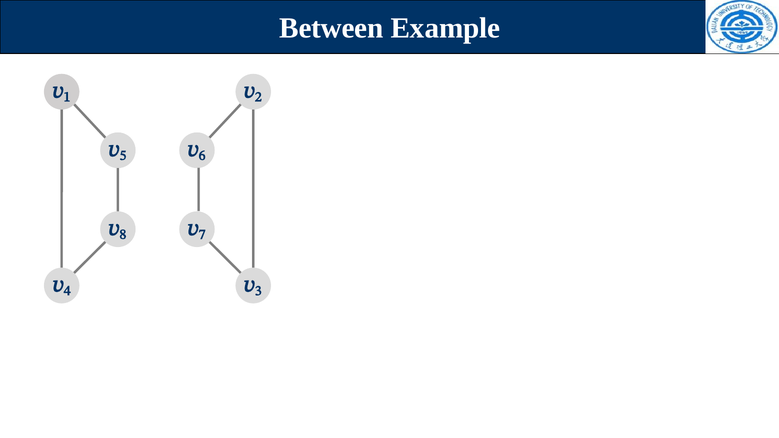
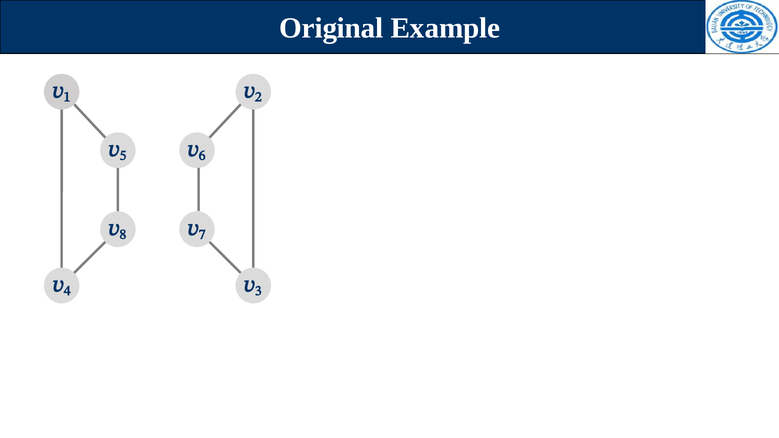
Between: Between -> Original (331, 28)
